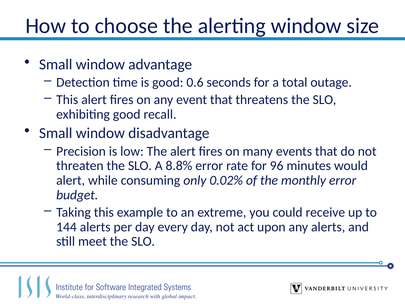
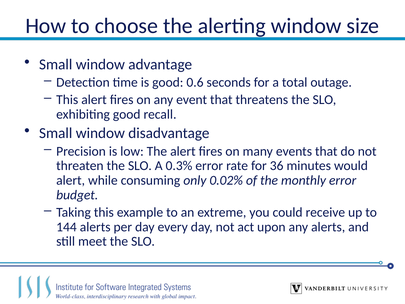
8.8%: 8.8% -> 0.3% (179, 166)
96: 96 -> 36 (277, 166)
